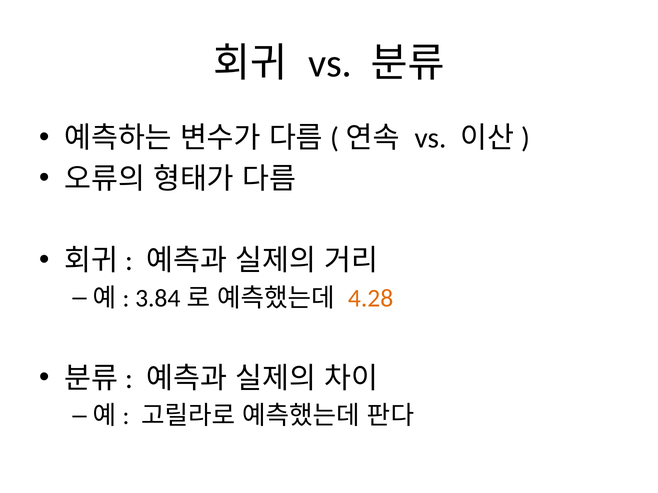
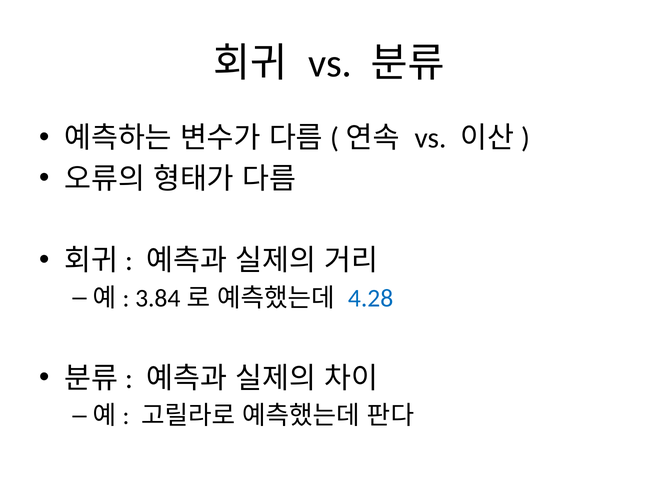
4.28 colour: orange -> blue (371, 299)
